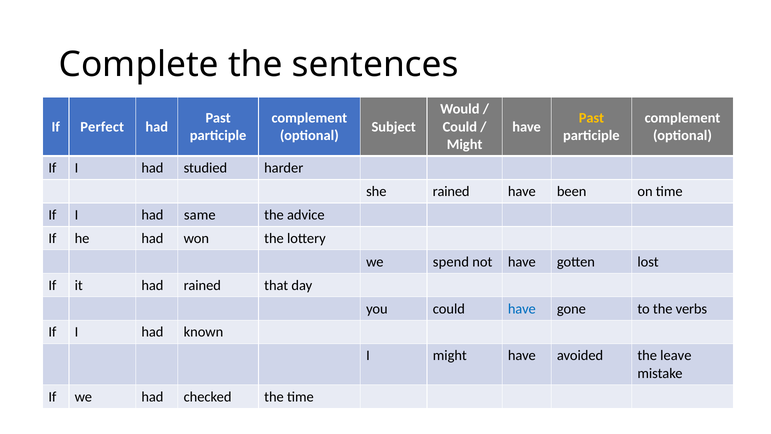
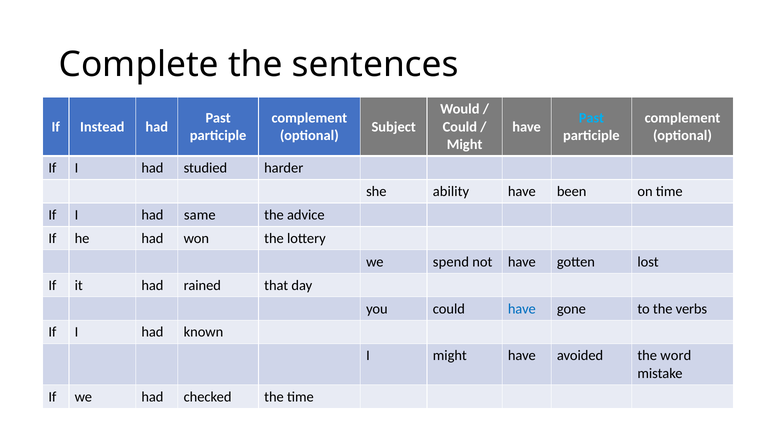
Past colour: yellow -> light blue (591, 118)
Perfect: Perfect -> Instead (102, 127)
she rained: rained -> ability (451, 191)
leave: leave -> word (676, 355)
